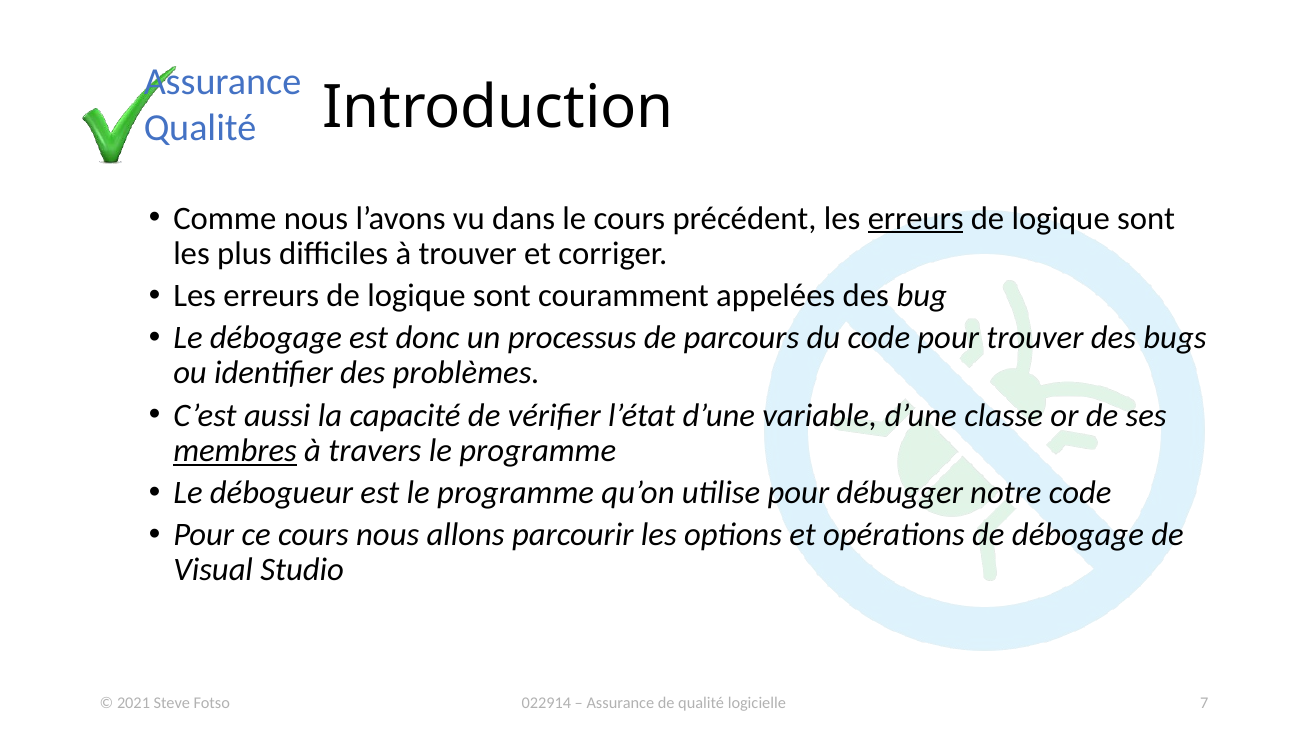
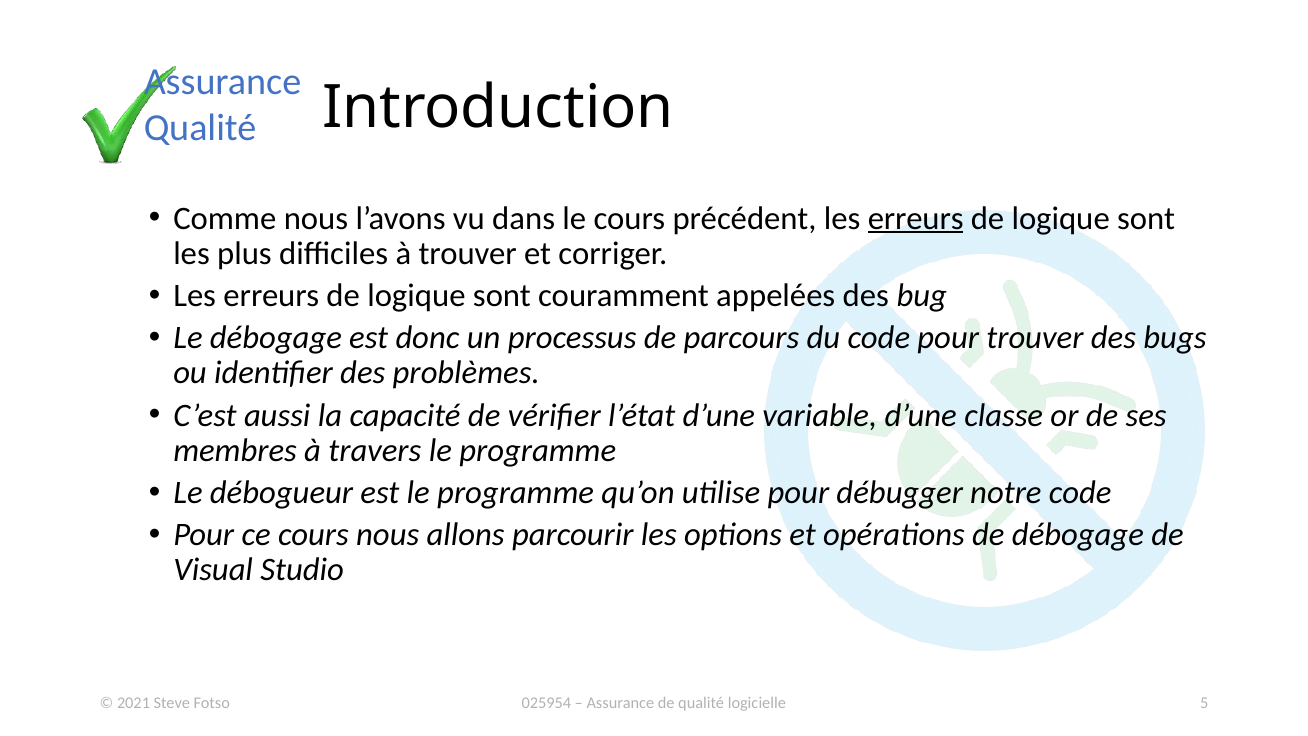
membres underline: present -> none (235, 450)
022914: 022914 -> 025954 (546, 703)
7: 7 -> 5 (1204, 702)
